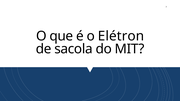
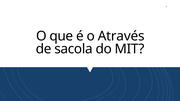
Elétron: Elétron -> Através (121, 36)
